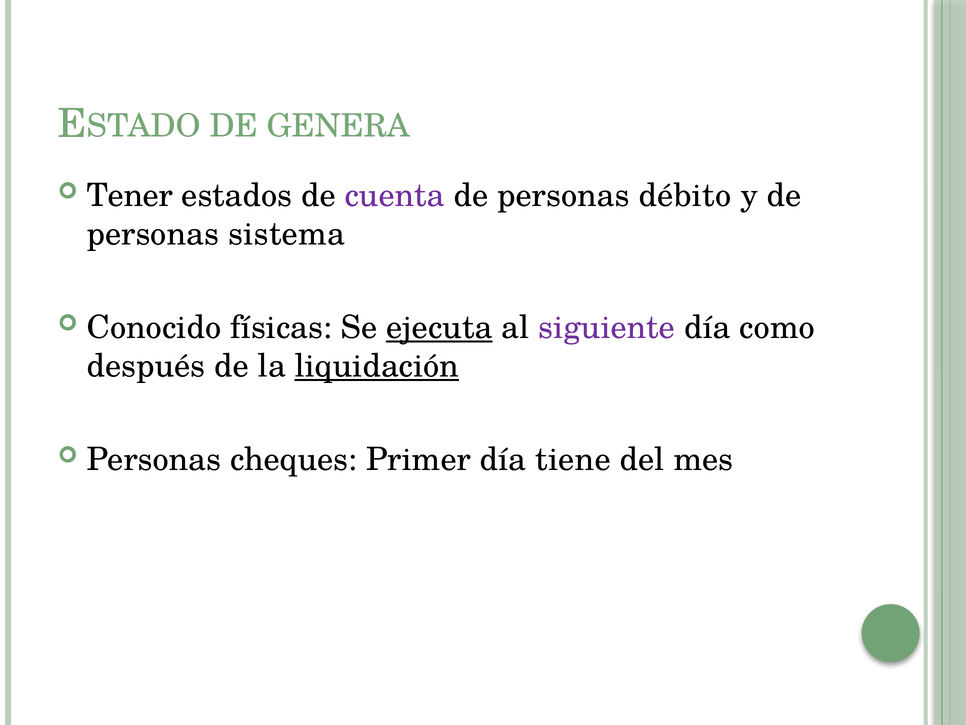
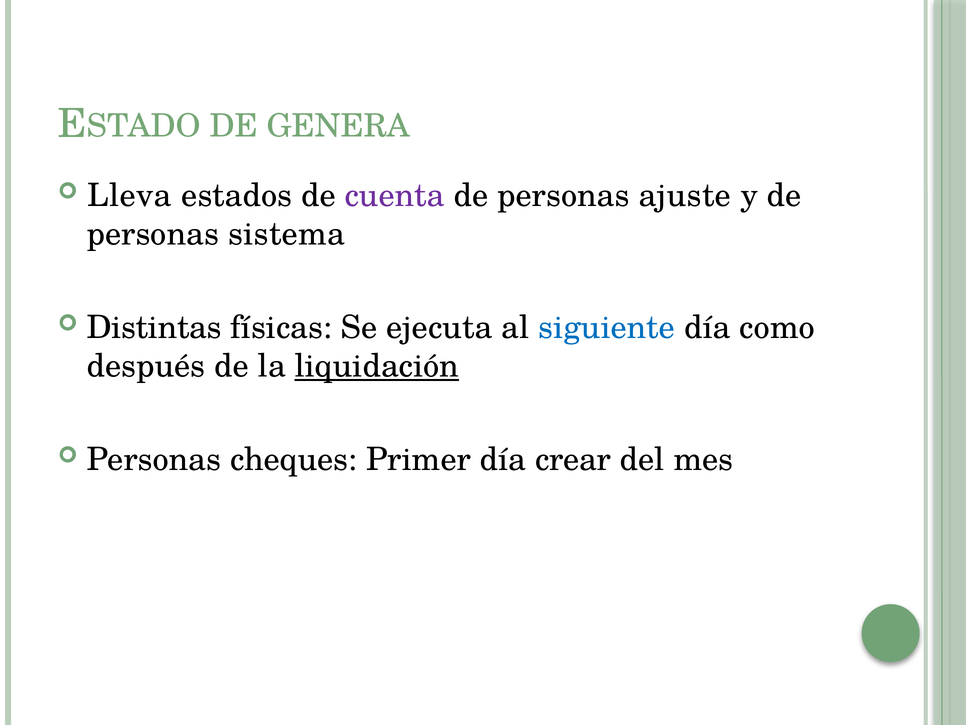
Tener: Tener -> Lleva (130, 195)
débito: débito -> ajuste (685, 195)
Conocido: Conocido -> Distintas (154, 327)
ejecuta underline: present -> none (439, 327)
siguiente colour: purple -> blue (607, 327)
tiene: tiene -> crear (573, 459)
